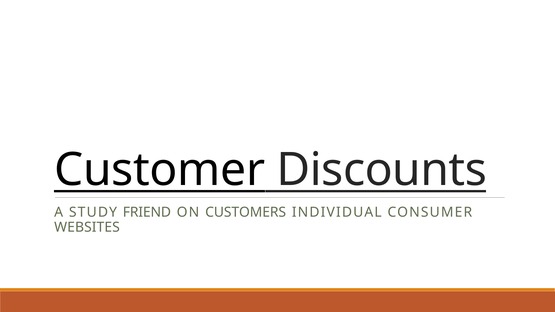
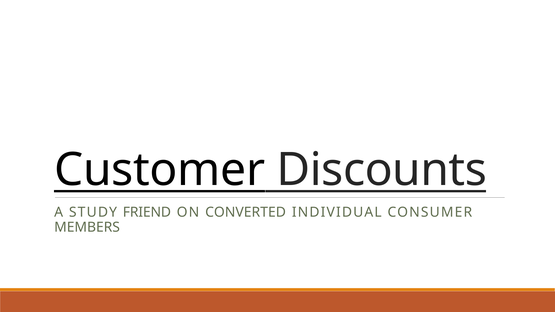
CUSTOMERS: CUSTOMERS -> CONVERTED (246, 212)
WEBSITES: WEBSITES -> MEMBERS (87, 227)
